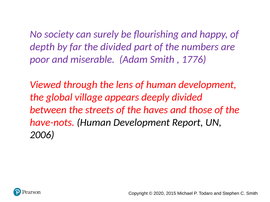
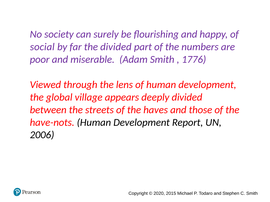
depth: depth -> social (42, 47)
